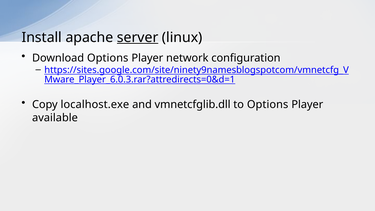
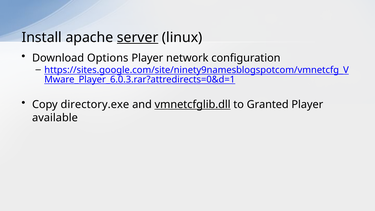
localhost.exe: localhost.exe -> directory.exe (95, 104)
vmnetcfglib.dll underline: none -> present (193, 104)
to Options: Options -> Granted (268, 104)
